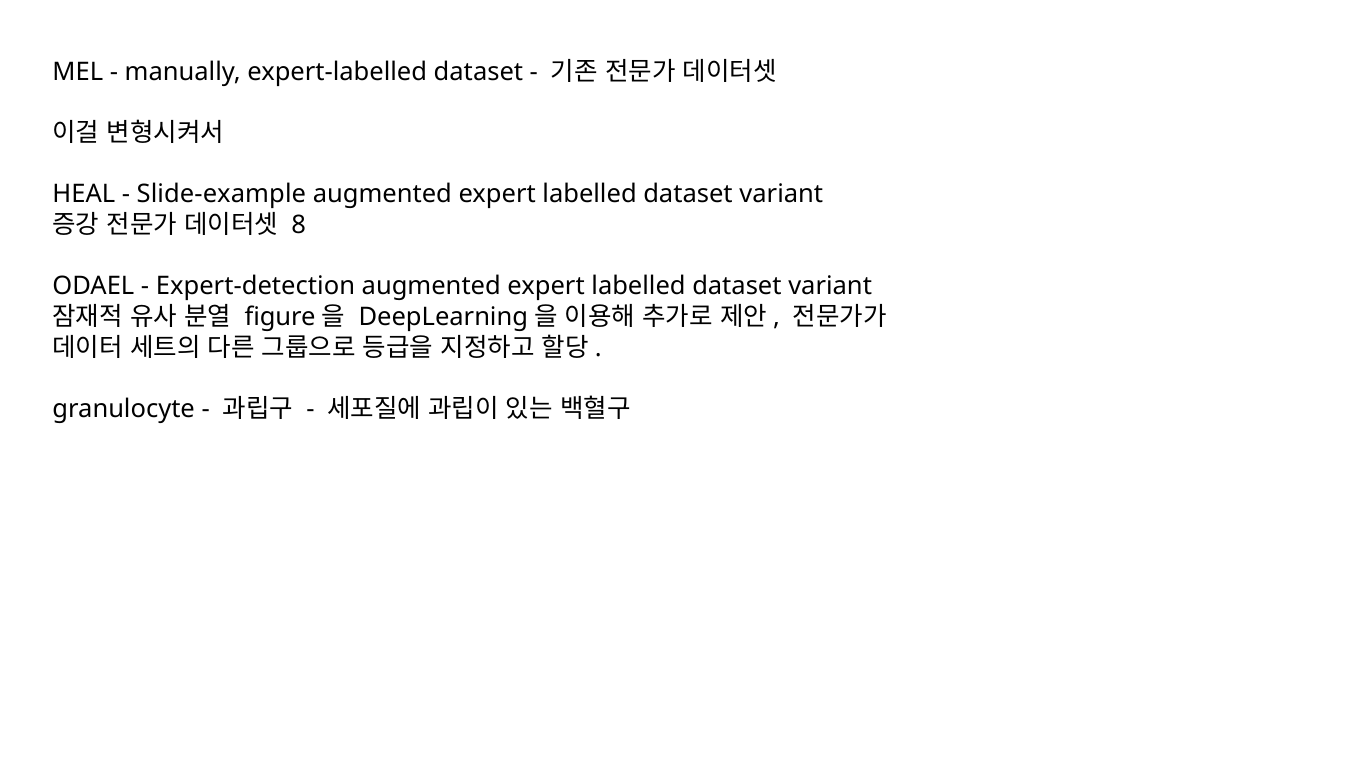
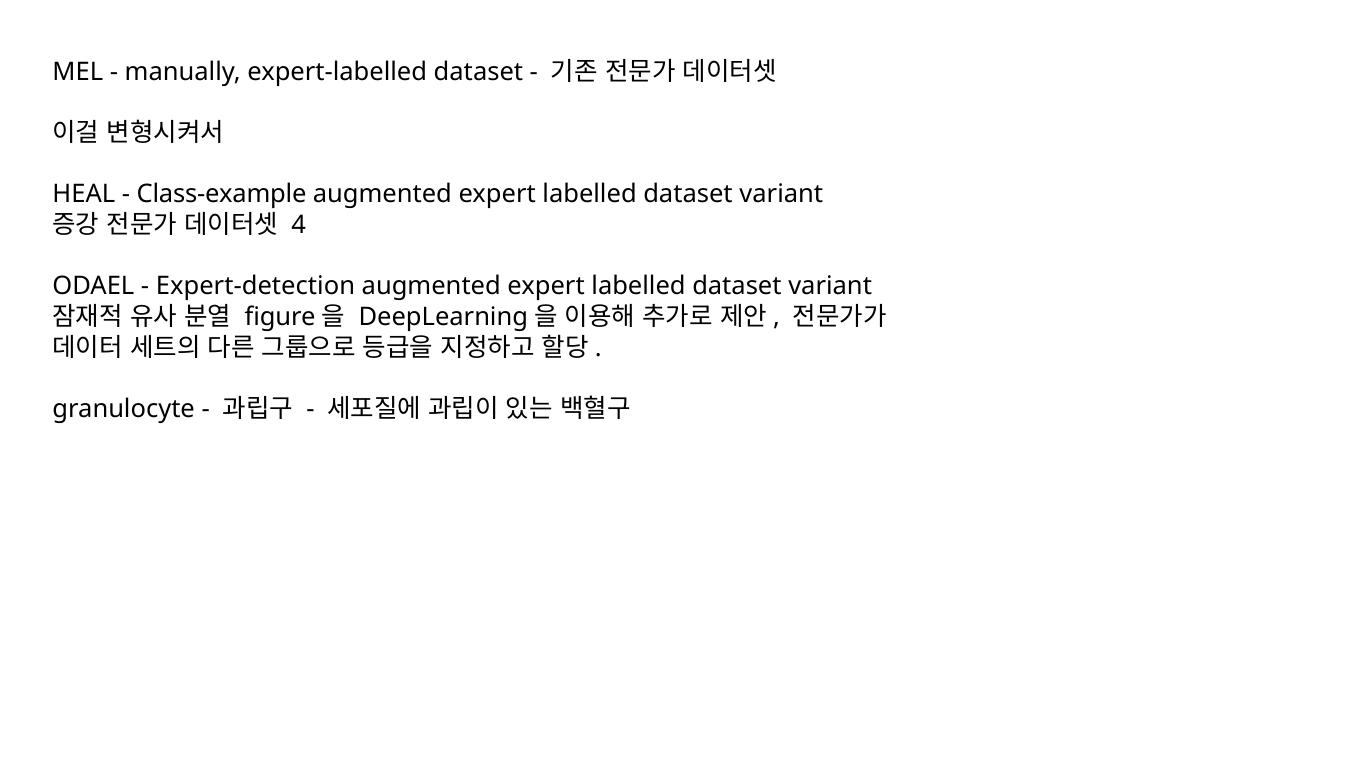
Slide-example: Slide-example -> Class-example (222, 195)
8: 8 -> 4 (299, 225)
